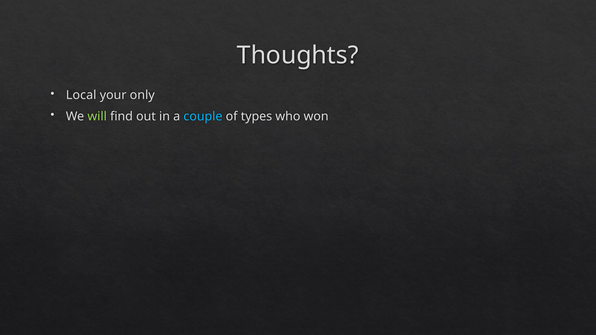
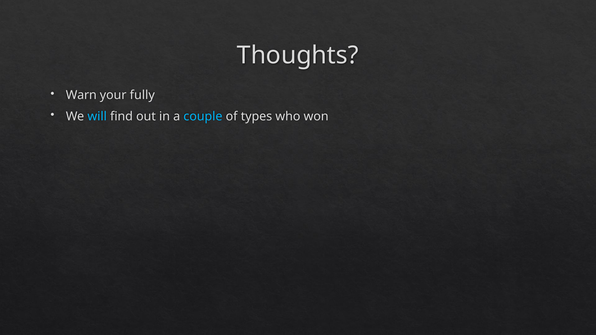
Local: Local -> Warn (81, 95)
only: only -> fully (142, 95)
will colour: light green -> light blue (97, 116)
